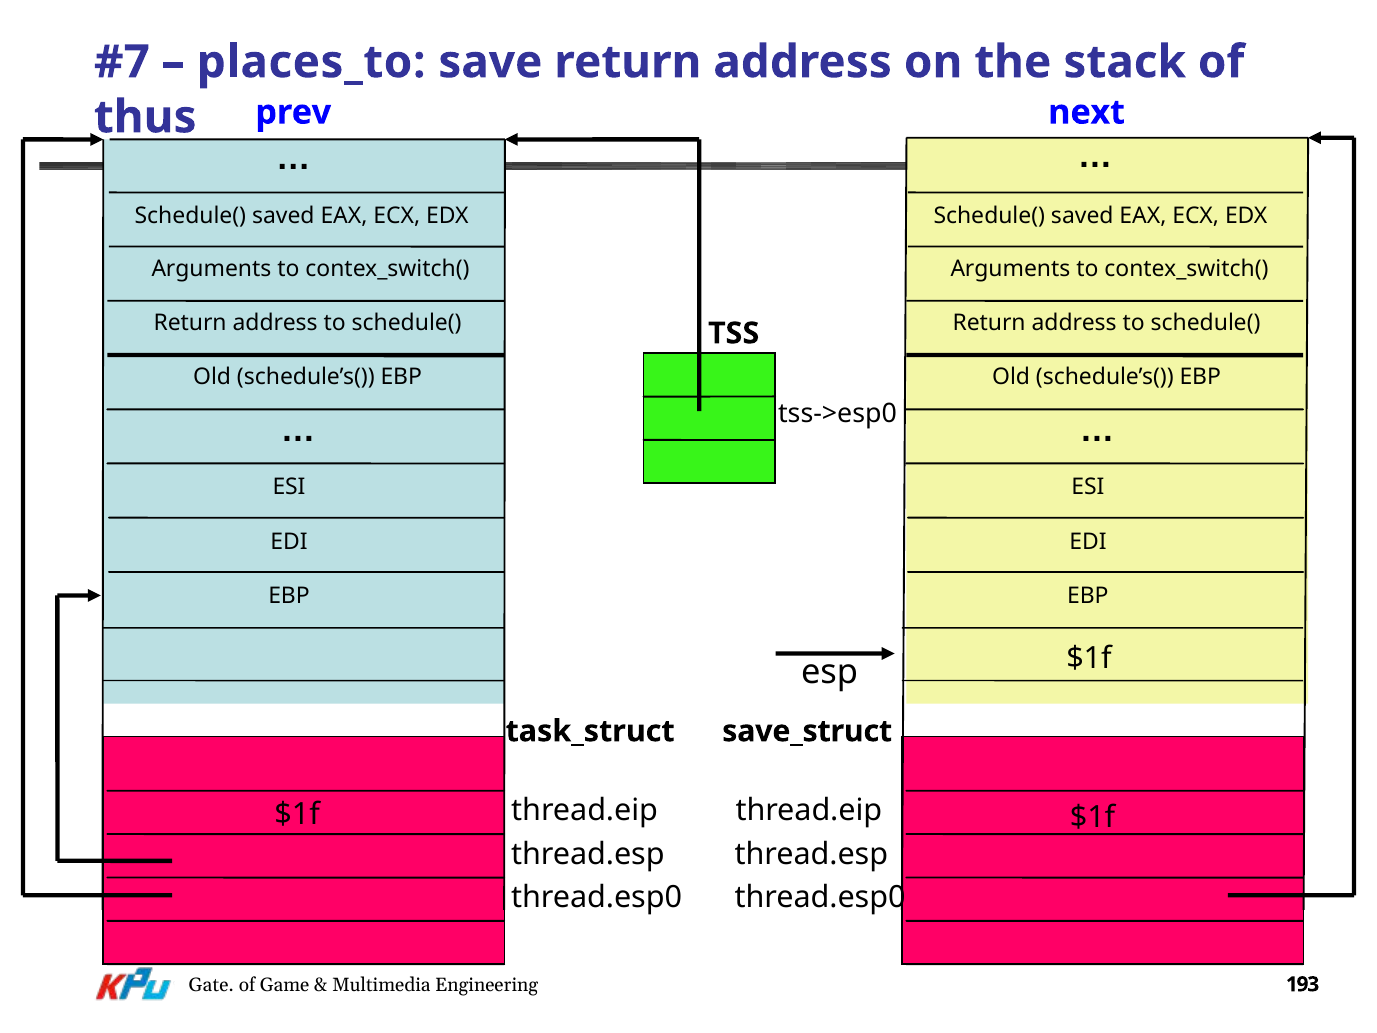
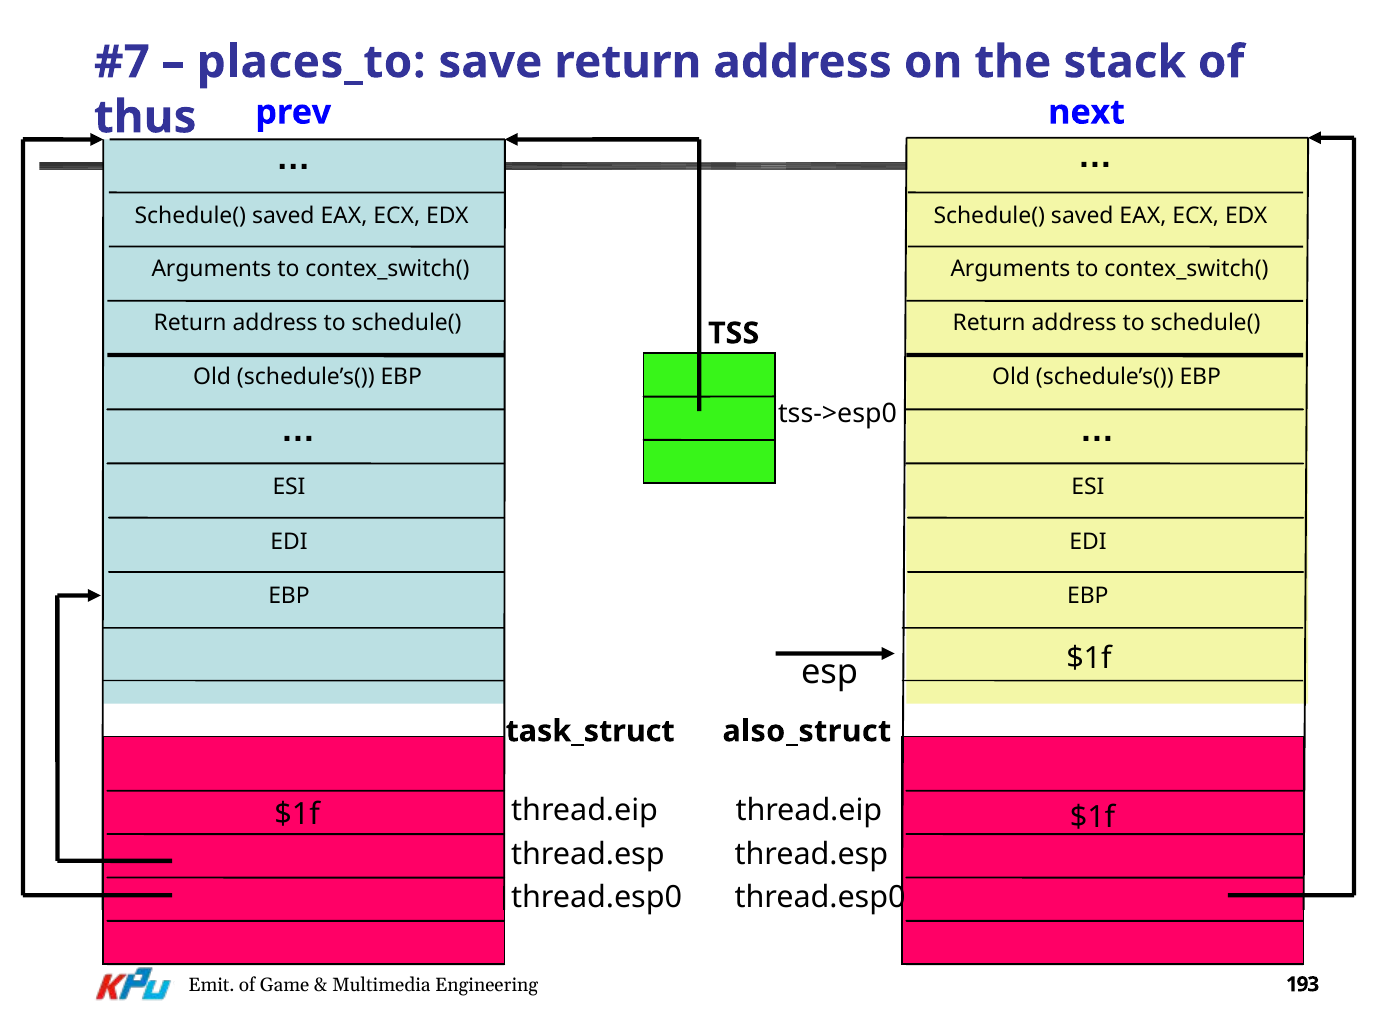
save_struct: save_struct -> also_struct (807, 731)
Gate: Gate -> Emit (211, 985)
